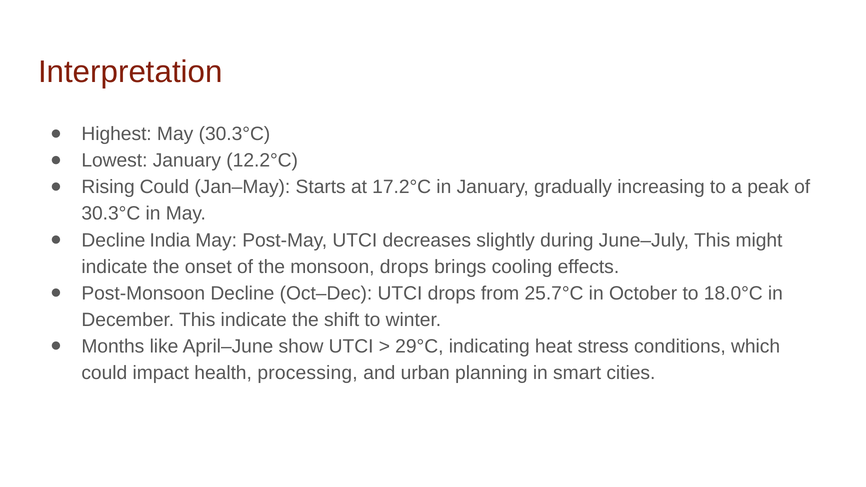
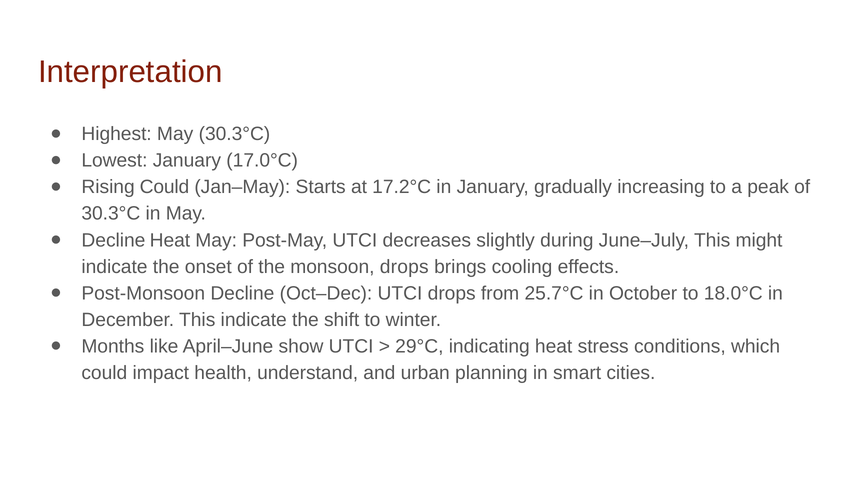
12.2°C: 12.2°C -> 17.0°C (262, 161)
Decline India: India -> Heat (170, 240)
processing: processing -> understand (308, 373)
